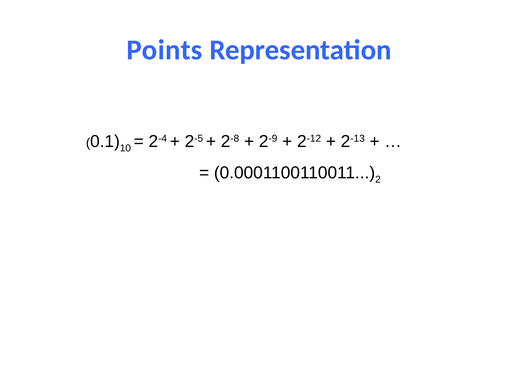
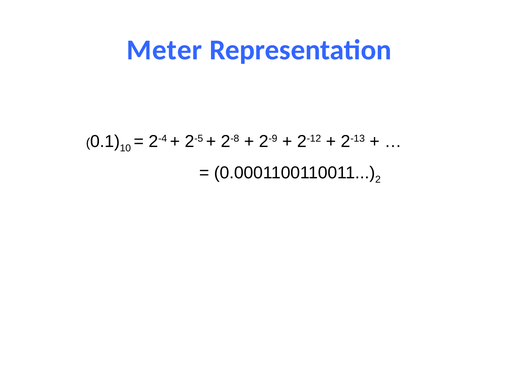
Points: Points -> Meter (164, 50)
